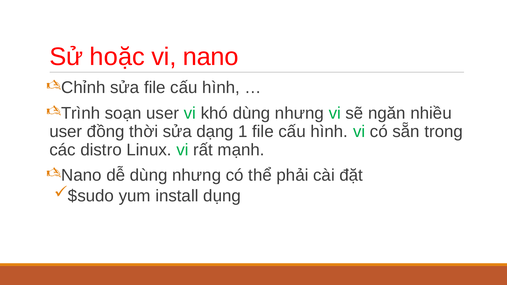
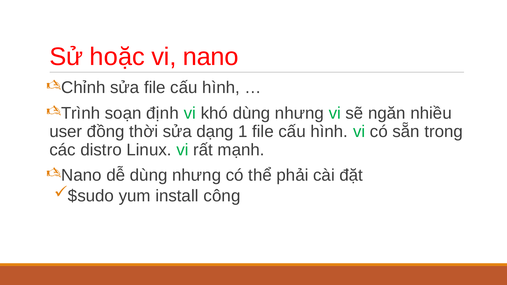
soạn user: user -> định (163, 113)
dụng: dụng -> công (222, 196)
